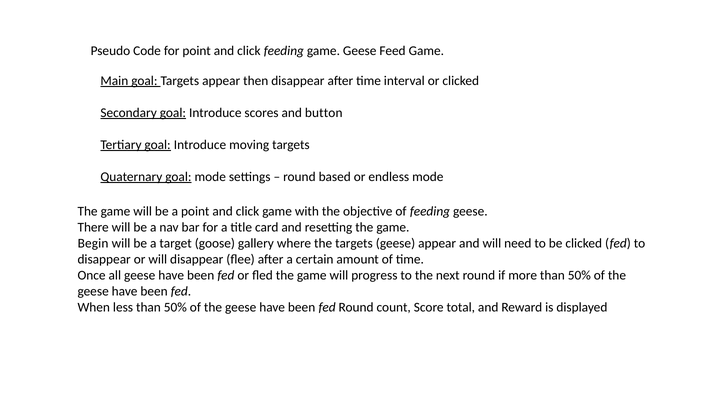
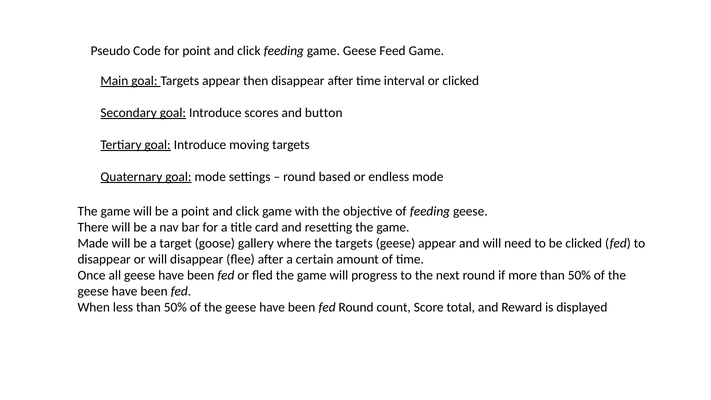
Begin: Begin -> Made (93, 243)
